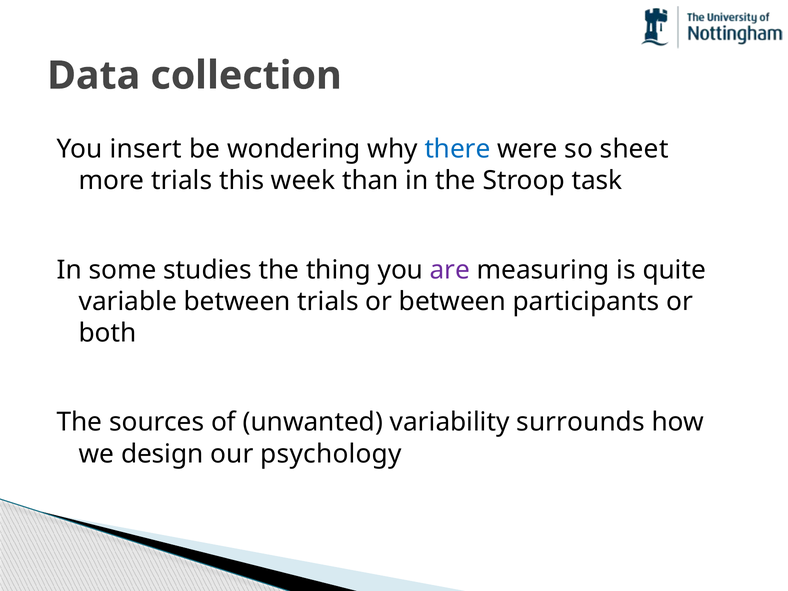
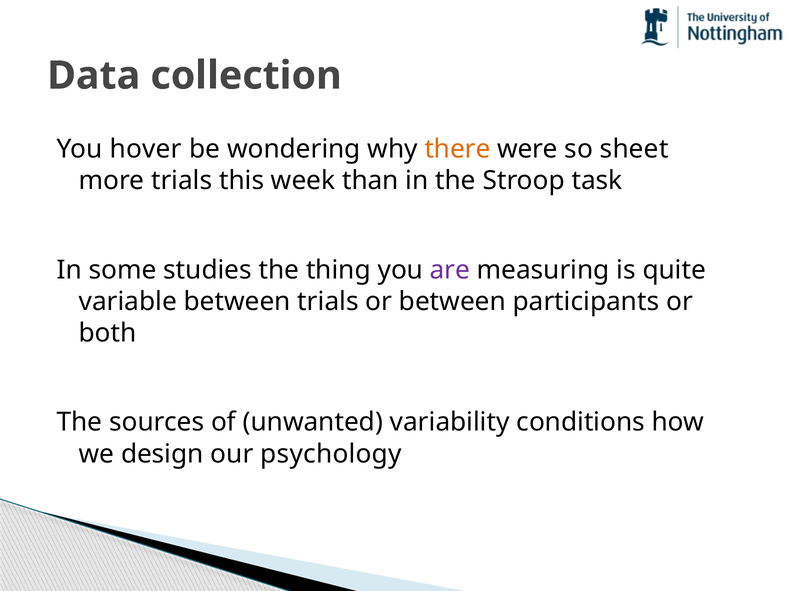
insert: insert -> hover (146, 149)
there colour: blue -> orange (457, 149)
surrounds: surrounds -> conditions (581, 422)
